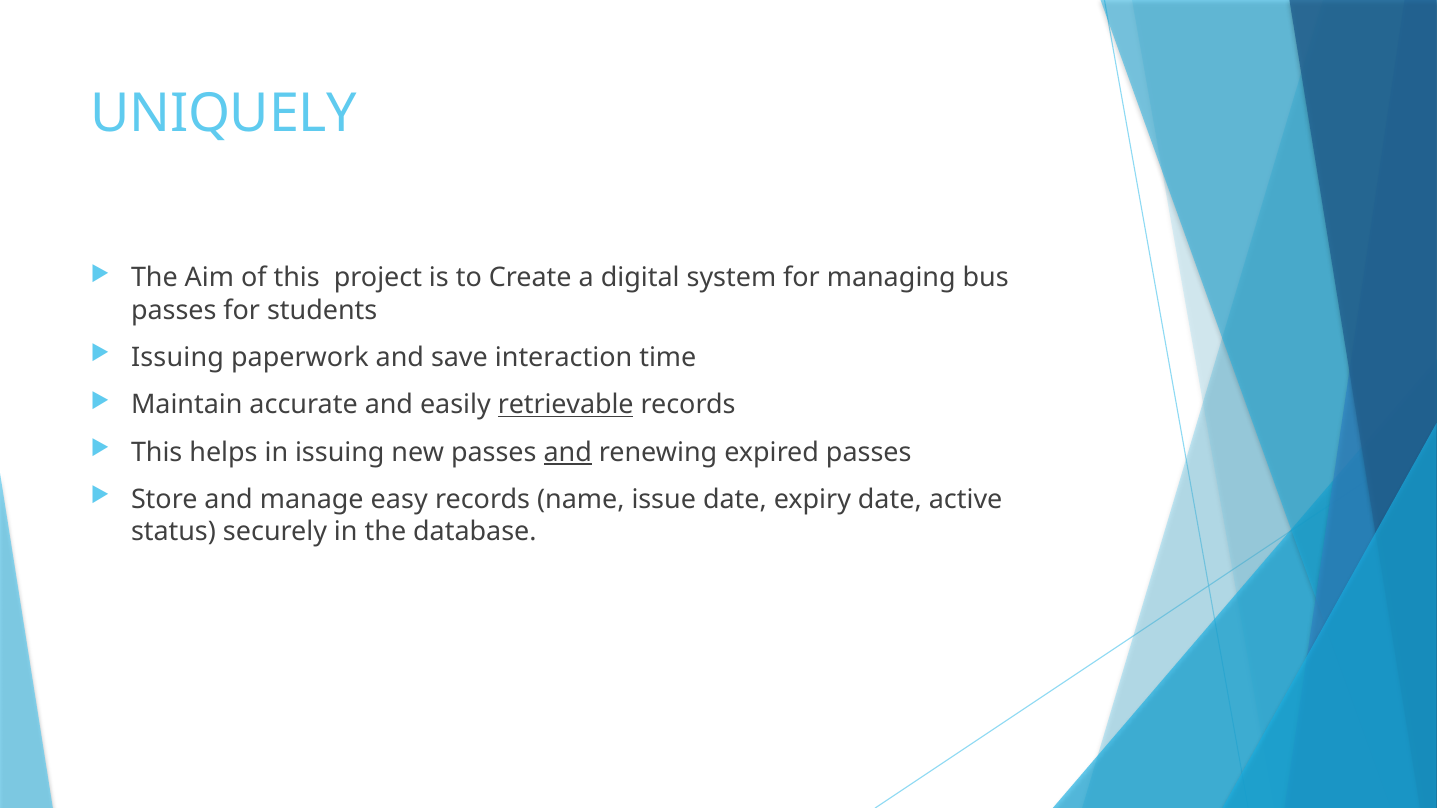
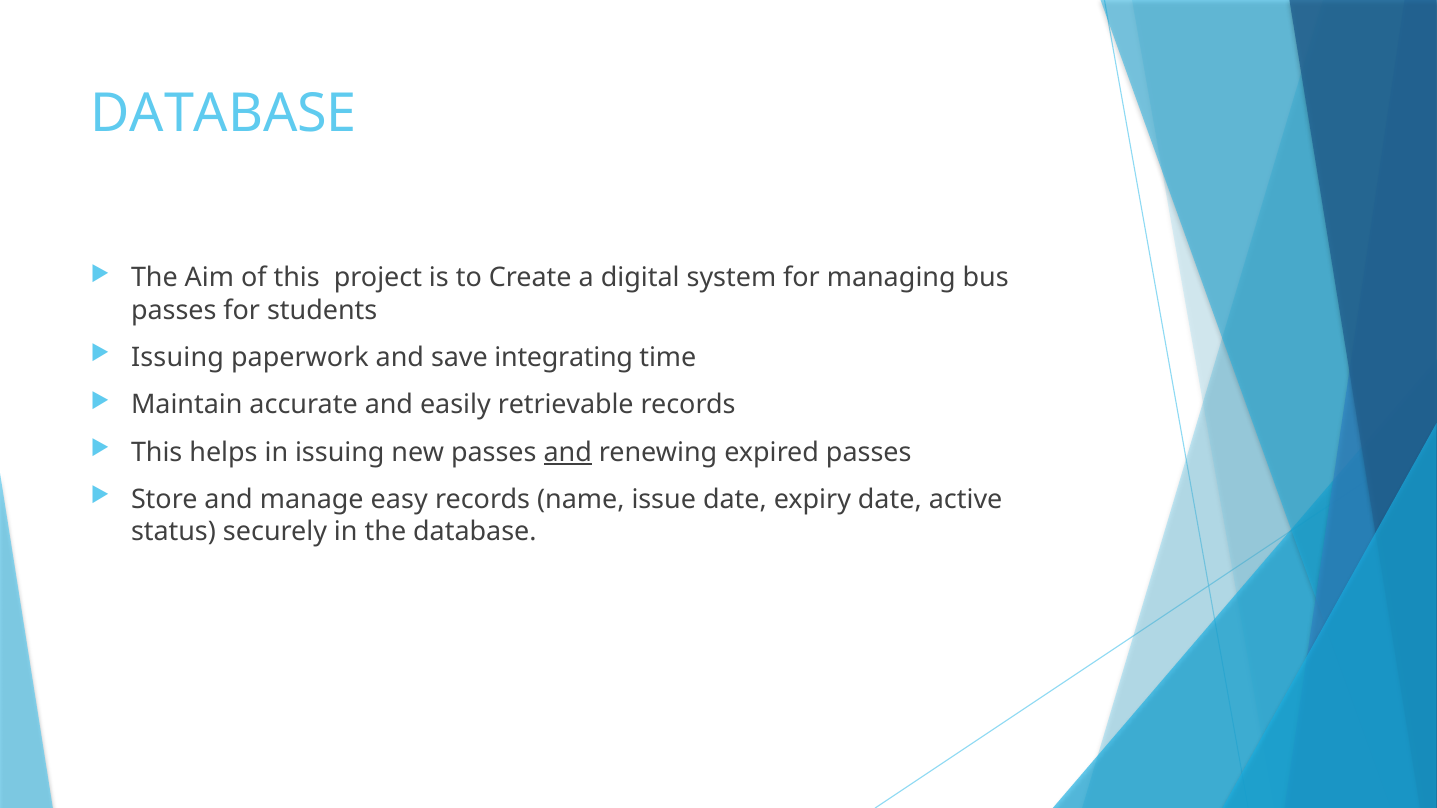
UNIQUELY: UNIQUELY -> DATABASE (224, 113)
interaction: interaction -> integrating (564, 358)
retrievable underline: present -> none (566, 405)
